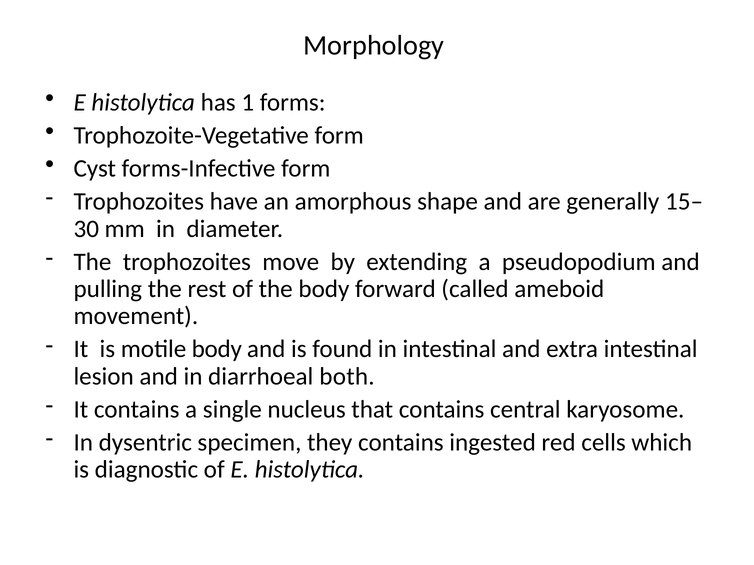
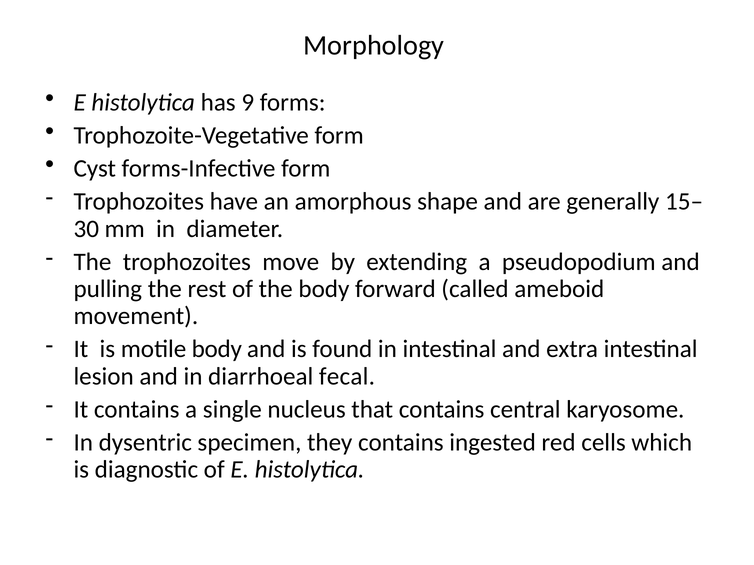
1: 1 -> 9 (248, 102)
both: both -> fecal (347, 377)
